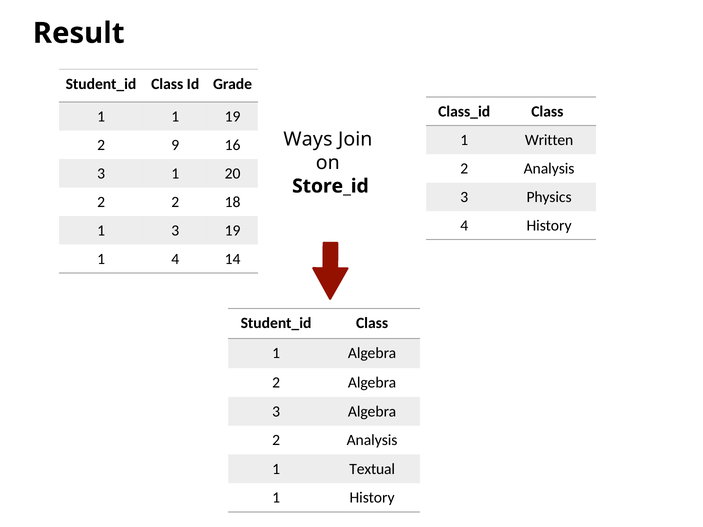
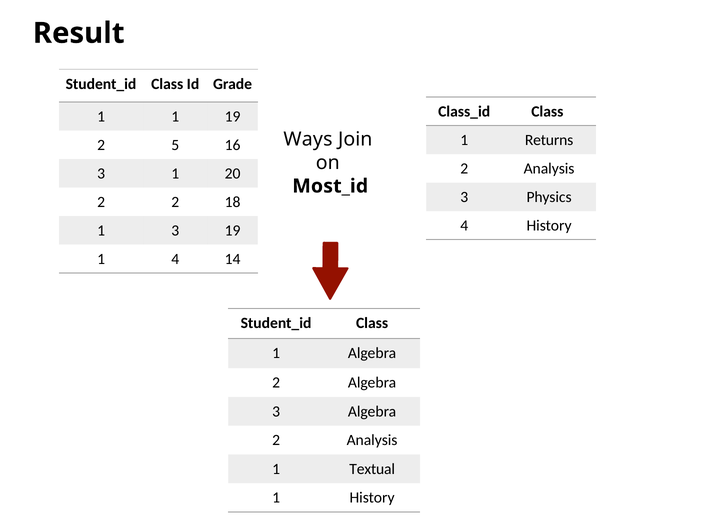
Written: Written -> Returns (549, 140)
9: 9 -> 5 (175, 145)
Store_id: Store_id -> Most_id (330, 186)
